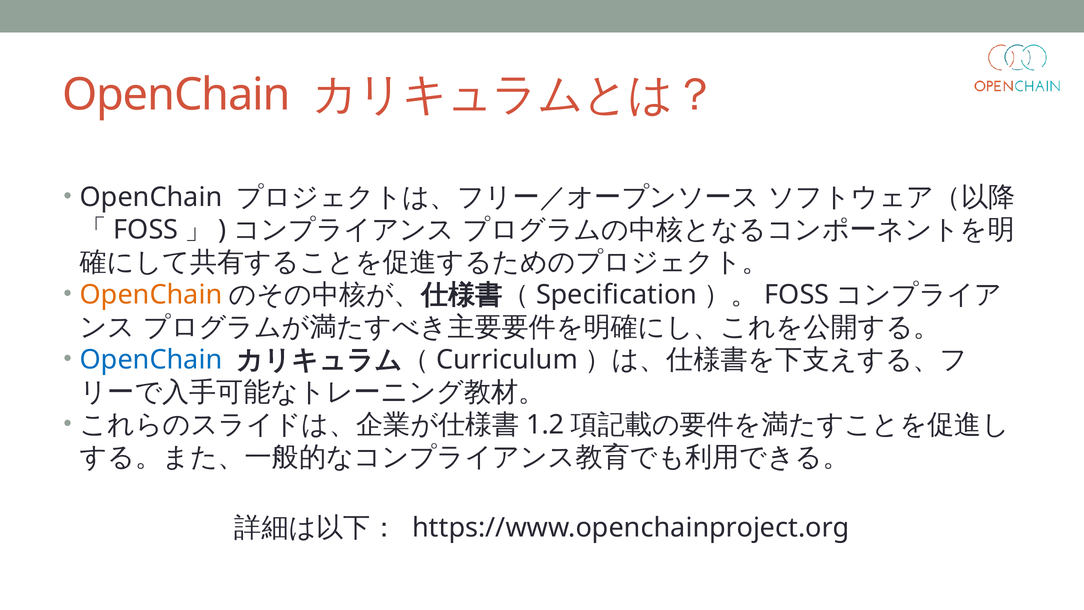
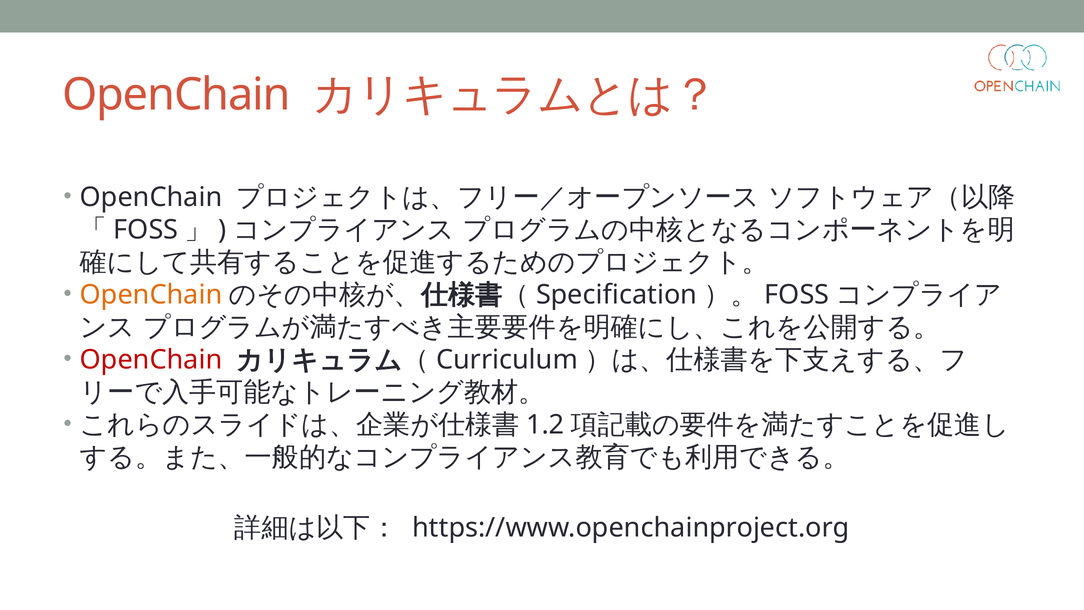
OpenChain colour: blue -> red (151, 360)
